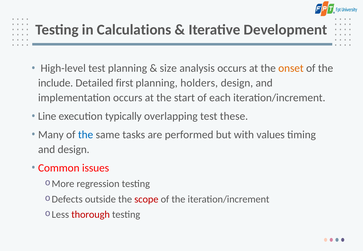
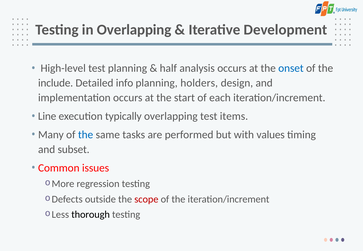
in Calculations: Calculations -> Overlapping (134, 30)
size: size -> half (168, 68)
onset colour: orange -> blue (291, 68)
first: first -> info (125, 83)
these: these -> items (234, 116)
and design: design -> subset (74, 150)
thorough colour: red -> black (91, 215)
